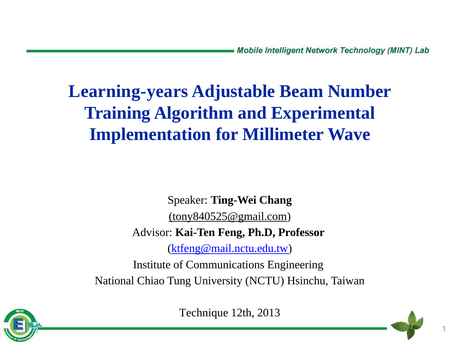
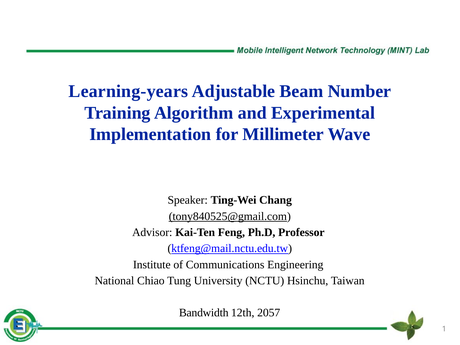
Technique: Technique -> Bandwidth (204, 313)
2013: 2013 -> 2057 (269, 313)
